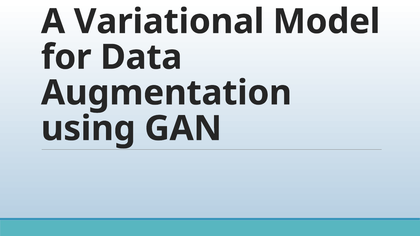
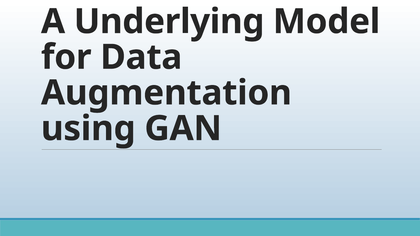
Variational: Variational -> Underlying (169, 22)
